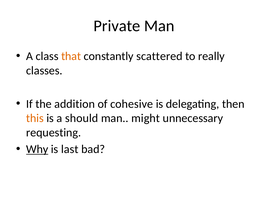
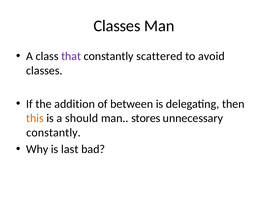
Private: Private -> Classes (117, 26)
that colour: orange -> purple (71, 56)
really: really -> avoid (211, 56)
cohesive: cohesive -> between (132, 104)
might: might -> stores (146, 118)
requesting: requesting -> constantly (54, 132)
Why underline: present -> none (37, 149)
